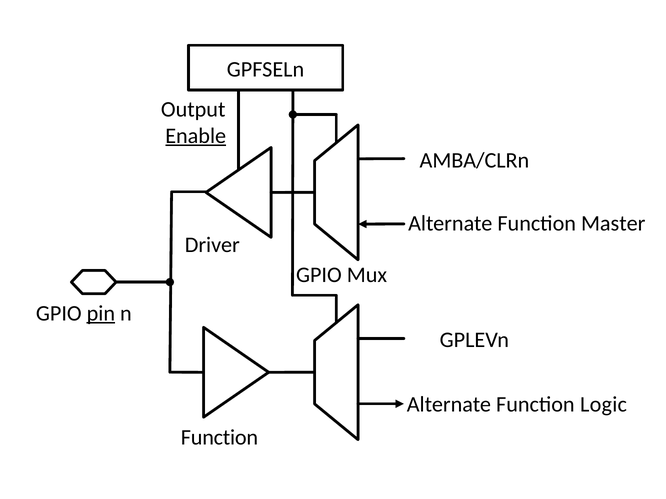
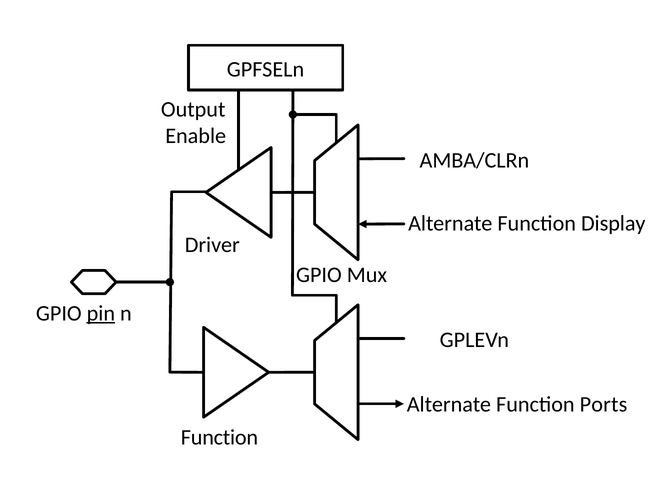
Enable underline: present -> none (196, 136)
Master: Master -> Display (613, 224)
Logic: Logic -> Ports (604, 405)
